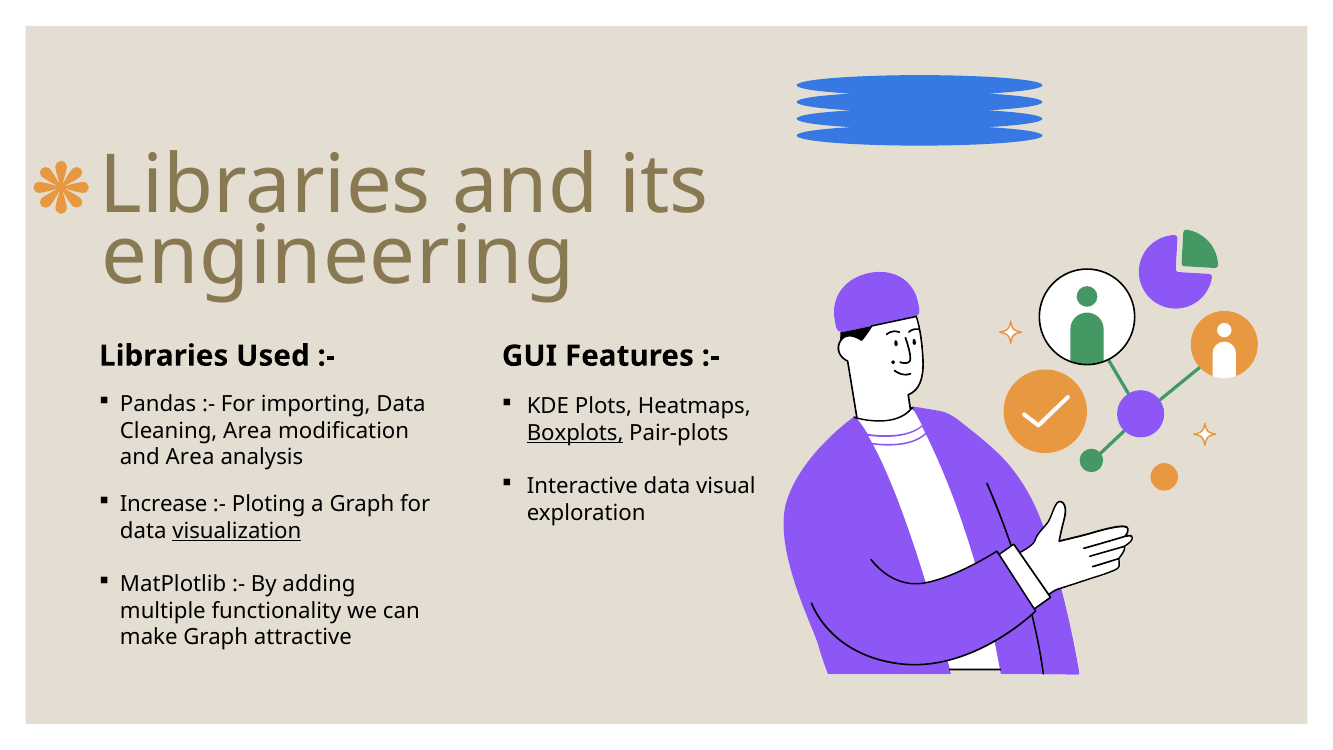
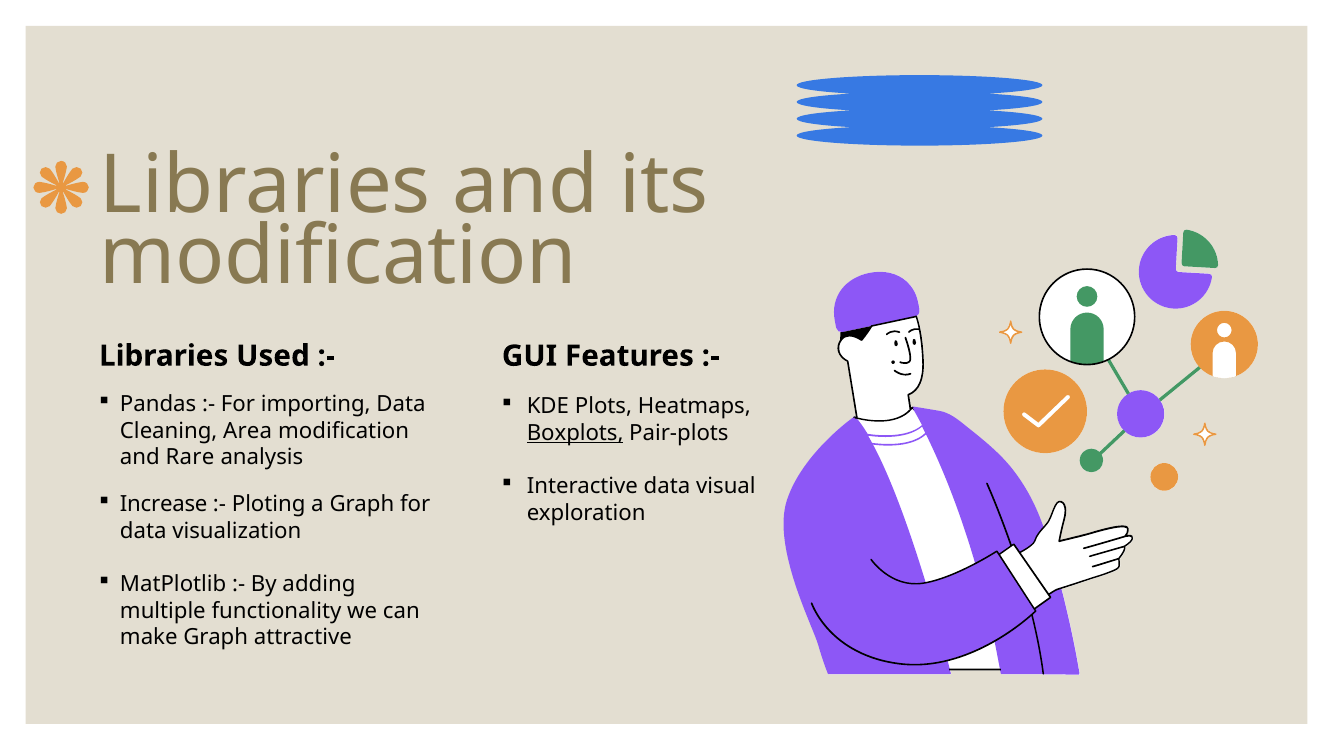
engineering: engineering -> modification (338, 257)
and Area: Area -> Rare (190, 458)
visualization underline: present -> none (237, 531)
